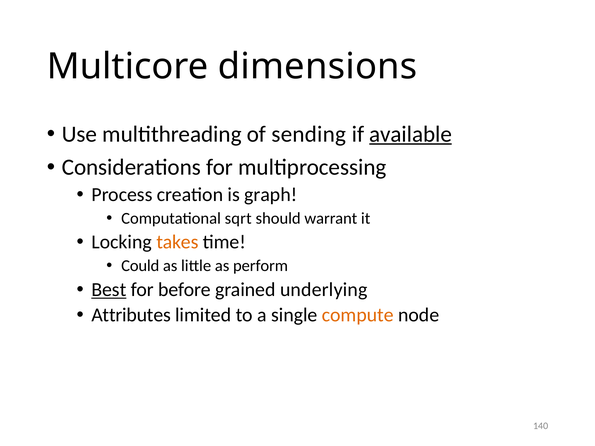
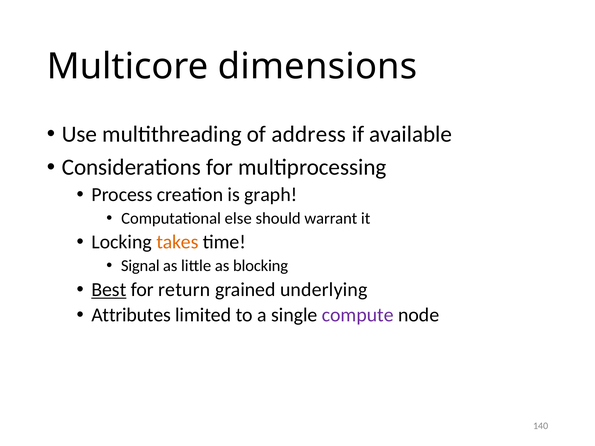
sending: sending -> address (309, 134)
available underline: present -> none (411, 134)
sqrt: sqrt -> else (238, 219)
Could: Could -> Signal (140, 266)
perform: perform -> blocking (261, 266)
before: before -> return (184, 290)
compute colour: orange -> purple (358, 315)
